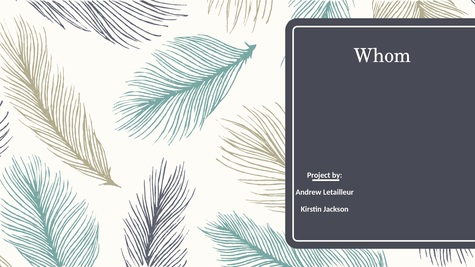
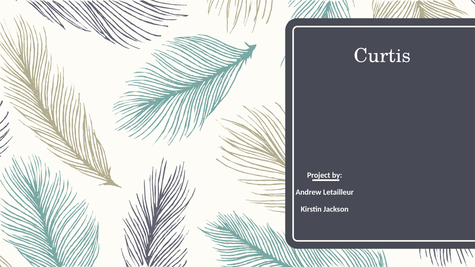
Whom: Whom -> Curtis (382, 56)
